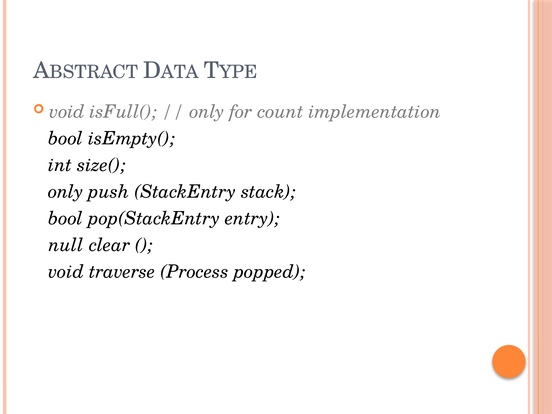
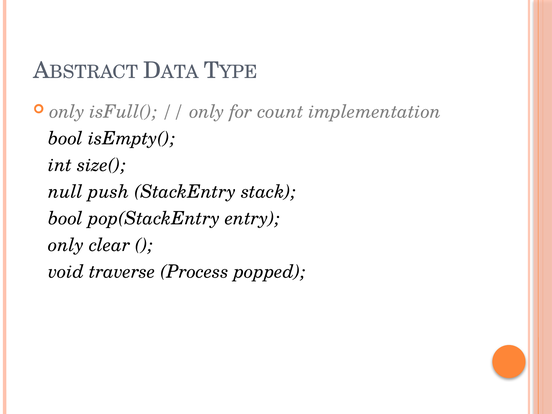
void: void -> only (67, 112)
only: only -> null (66, 192)
null: null -> only (66, 245)
